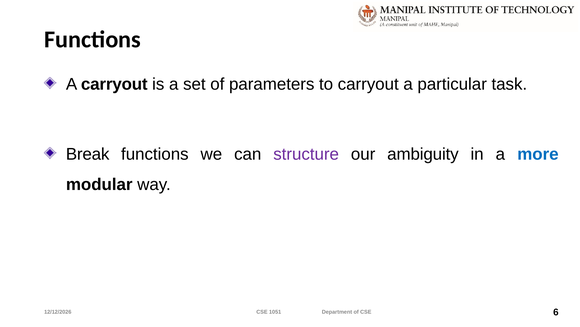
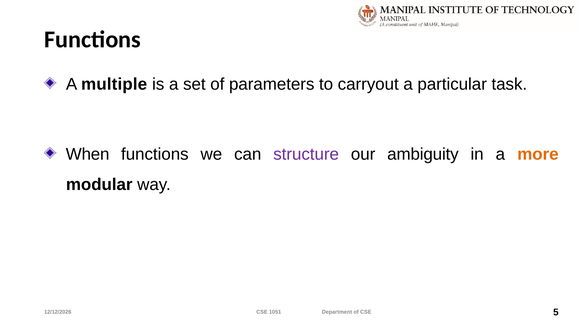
A carryout: carryout -> multiple (114, 84)
Break: Break -> When (88, 154)
more colour: blue -> orange (538, 154)
6: 6 -> 5 (556, 312)
